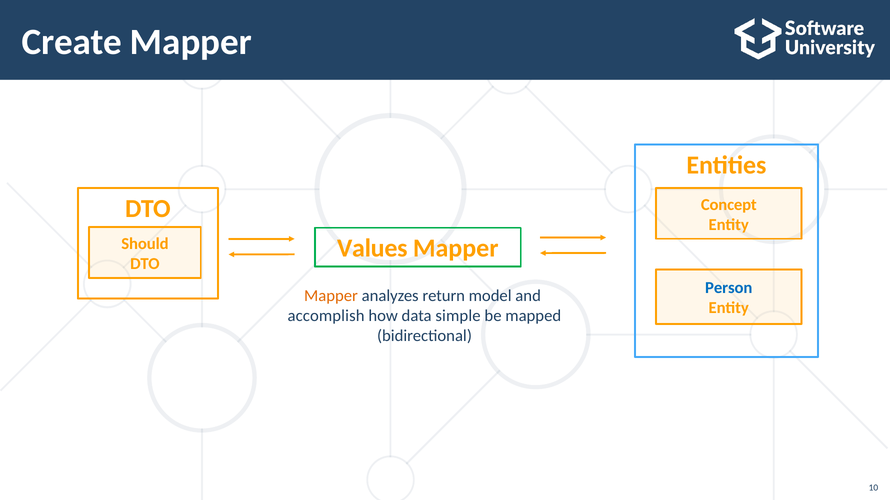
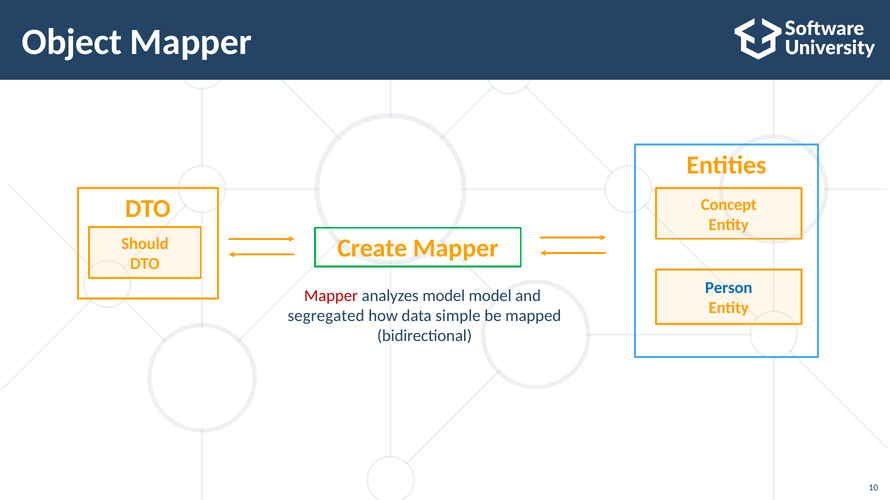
Create: Create -> Object (72, 42)
Values: Values -> Create (372, 249)
Mapper colour: orange -> red (331, 296)
analyzes return: return -> model (444, 296)
accomplish: accomplish -> segregated (326, 316)
